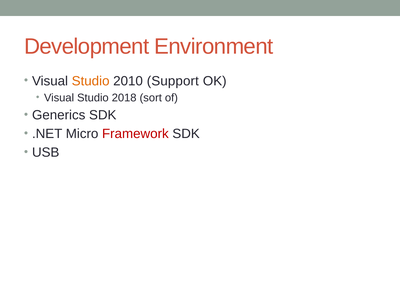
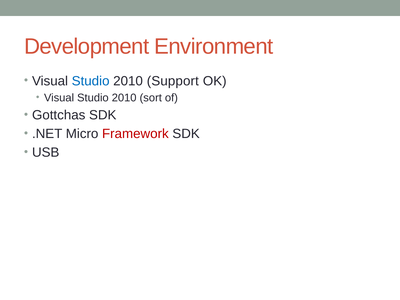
Studio colour: orange -> blue (91, 81)
2018: 2018 -> 2010 (124, 98)
Generics: Generics -> Gottchas (59, 115)
